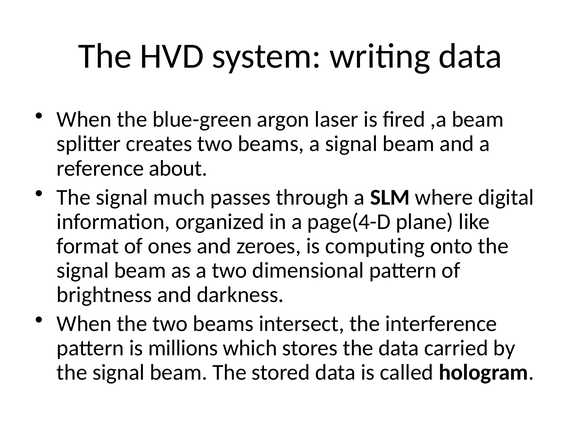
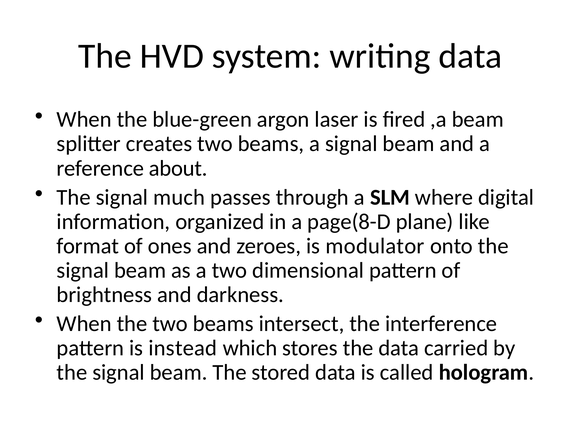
page(4-D: page(4-D -> page(8-D (349, 222)
computing: computing -> modulator (375, 246)
millions: millions -> instead (183, 349)
